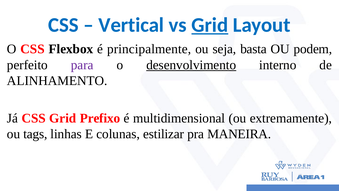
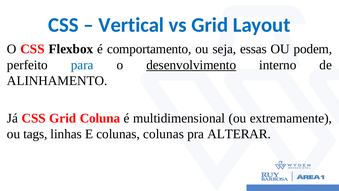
Grid underline: present -> none (210, 25)
principalmente: principalmente -> comportamento (149, 49)
basta: basta -> essas (254, 49)
para colour: purple -> blue (82, 65)
Prefixo: Prefixo -> Coluna (100, 118)
colunas estilizar: estilizar -> colunas (164, 134)
MANEIRA: MANEIRA -> ALTERAR (239, 134)
